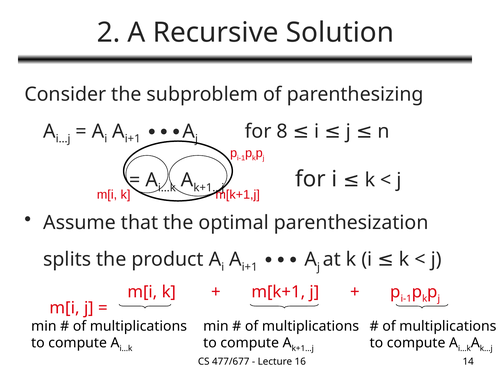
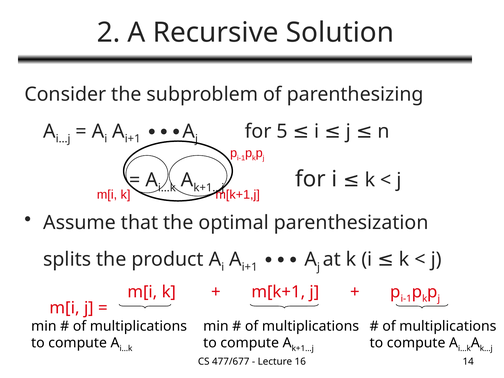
8: 8 -> 5 (282, 131)
